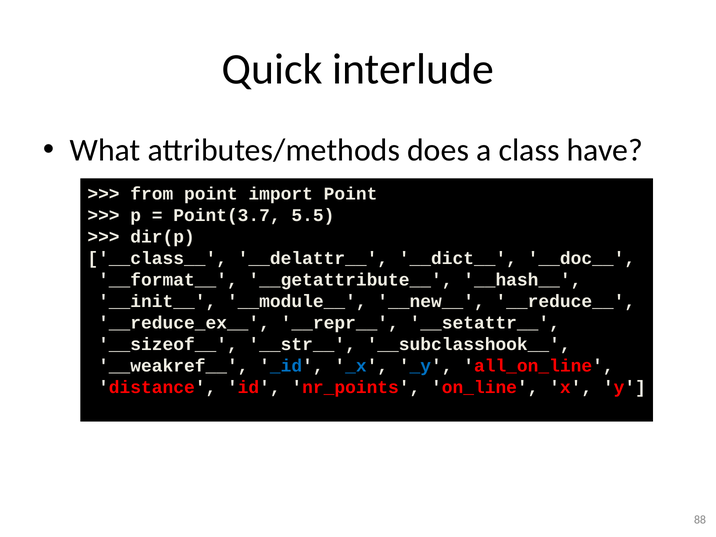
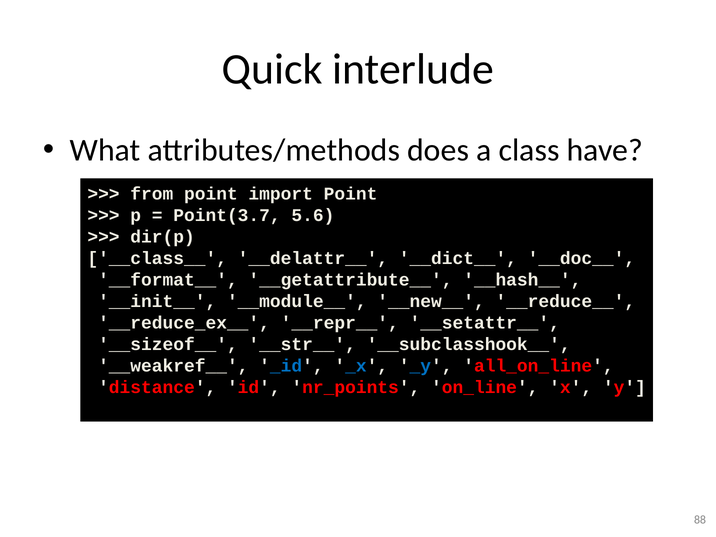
5.5: 5.5 -> 5.6 (313, 215)
